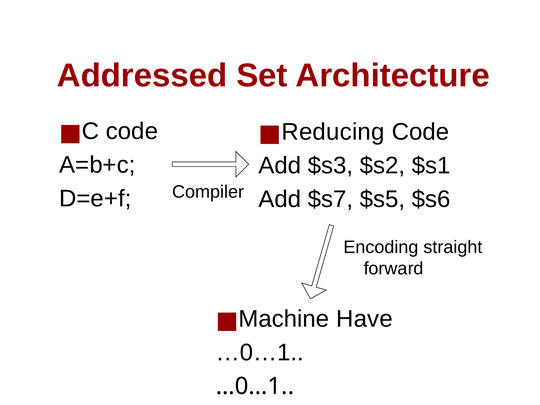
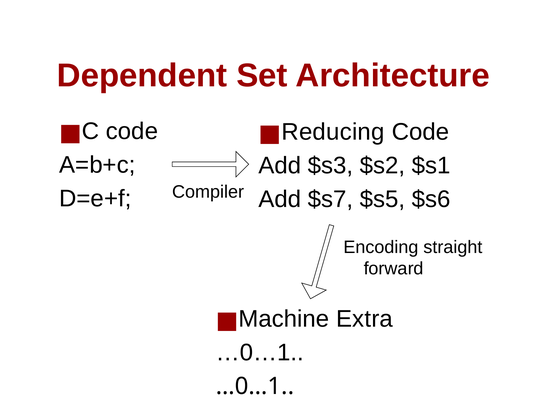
Addressed: Addressed -> Dependent (142, 76)
Have: Have -> Extra (365, 319)
